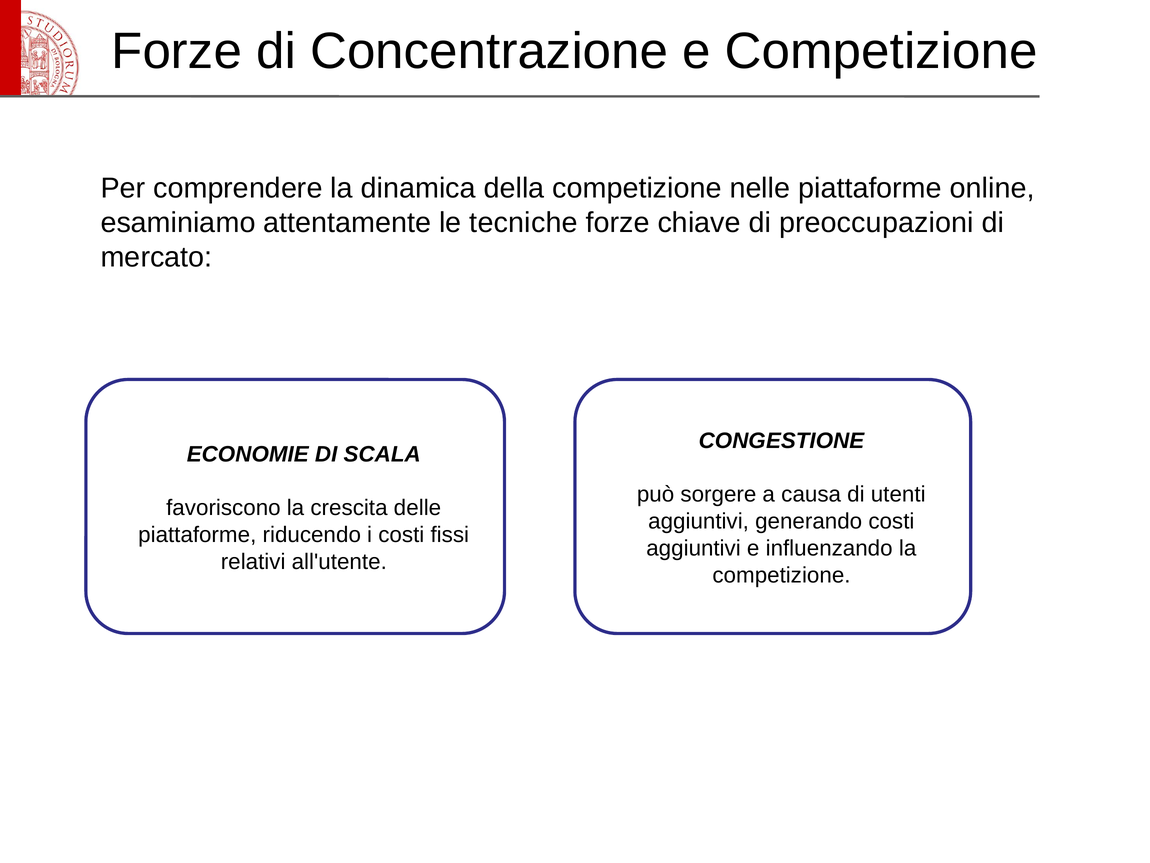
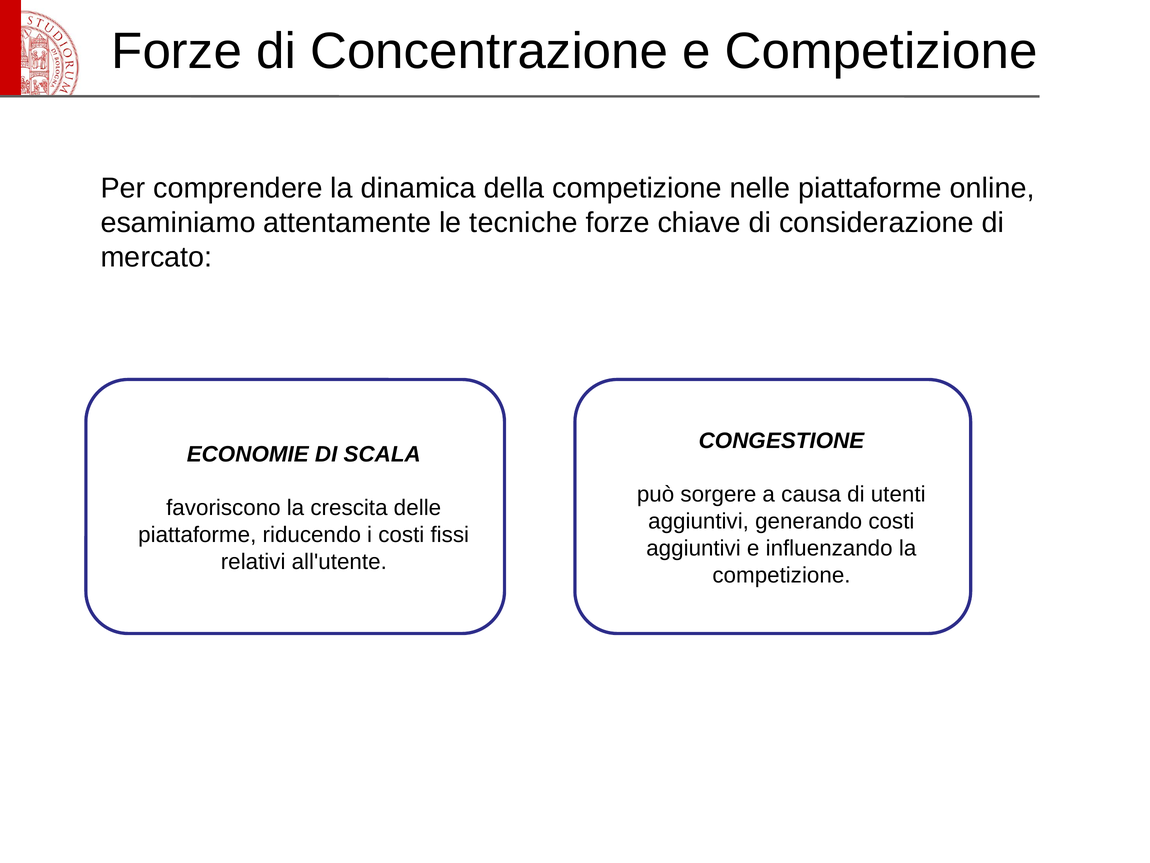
preoccupazioni: preoccupazioni -> considerazione (876, 223)
